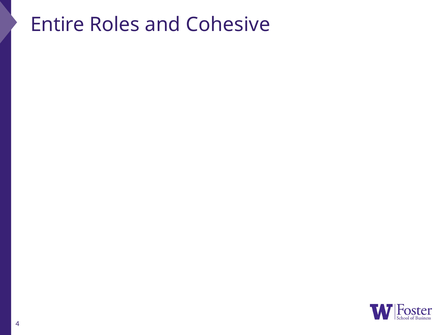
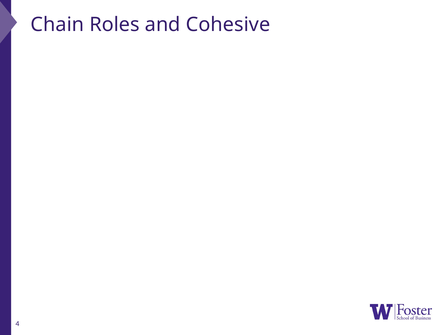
Entire: Entire -> Chain (57, 25)
